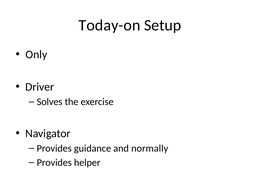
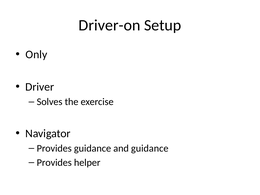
Today-on: Today-on -> Driver-on (110, 25)
and normally: normally -> guidance (150, 148)
